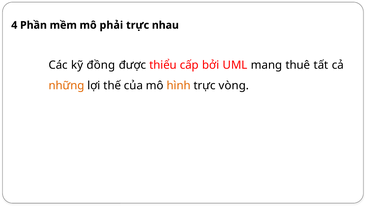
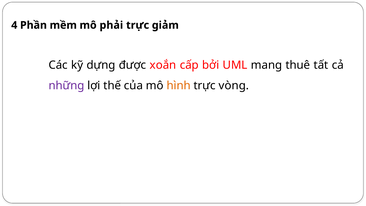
nhau: nhau -> giảm (165, 25)
đồng: đồng -> dựng (101, 65)
thiểu: thiểu -> xoắn (163, 65)
những colour: orange -> purple (67, 86)
